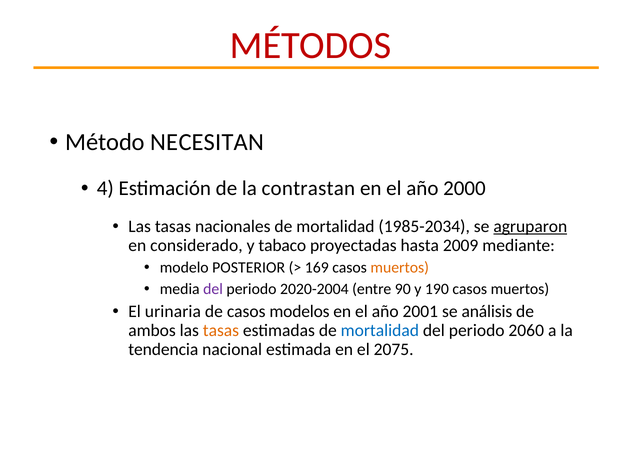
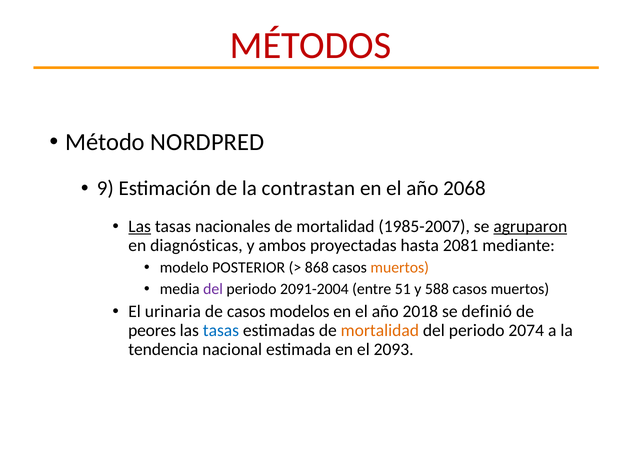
NECESITAN: NECESITAN -> NORDPRED (207, 142)
4: 4 -> 9 (105, 188)
2000: 2000 -> 2068 (464, 188)
Las underline: none -> present (140, 226)
1985-2034: 1985-2034 -> 1985-2007 (424, 226)
considerado: considerado -> diagnósticas (196, 245)
tabaco: tabaco -> ambos (282, 245)
2009: 2009 -> 2081 (461, 245)
169: 169 -> 868 (317, 268)
2020-2004: 2020-2004 -> 2091-2004 (314, 289)
90: 90 -> 51 (403, 289)
190: 190 -> 588 (437, 289)
2001: 2001 -> 2018 (420, 311)
análisis: análisis -> definió (487, 311)
ambos: ambos -> peores (152, 330)
tasas colour: orange -> blue (221, 330)
mortalidad colour: blue -> orange (380, 330)
2060: 2060 -> 2074 (526, 330)
2075: 2075 -> 2093 (394, 349)
